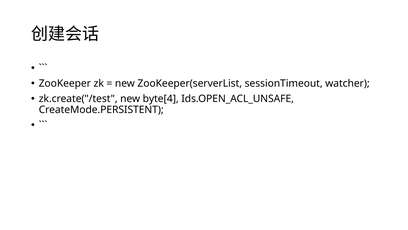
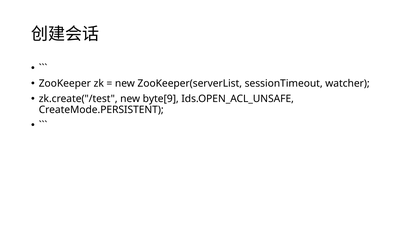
byte[4: byte[4 -> byte[9 (161, 99)
